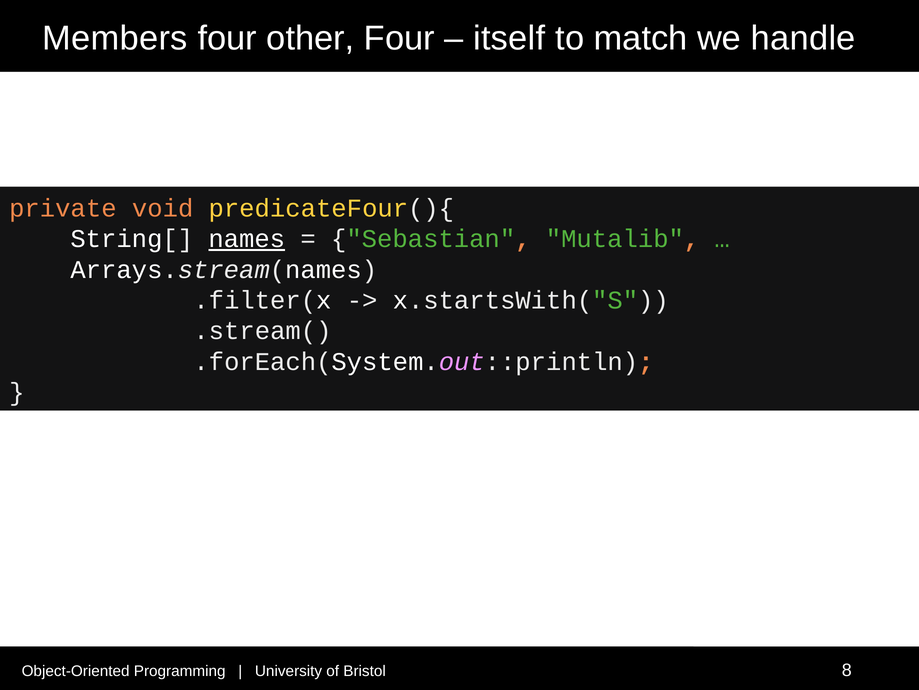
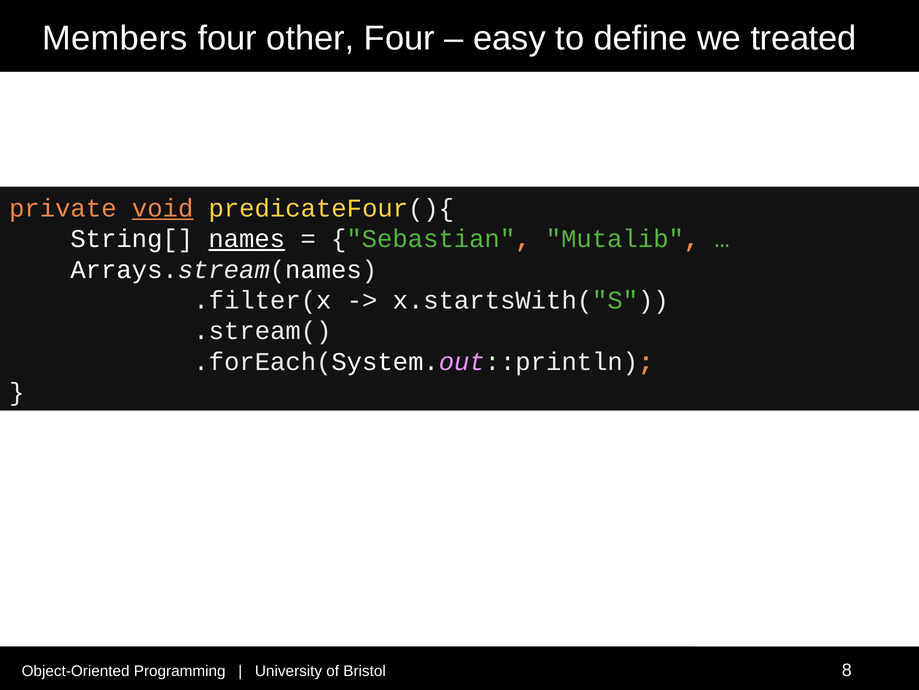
itself: itself -> easy (509, 38)
match: match -> define (641, 38)
handle: handle -> treated (803, 38)
void underline: none -> present (163, 208)
